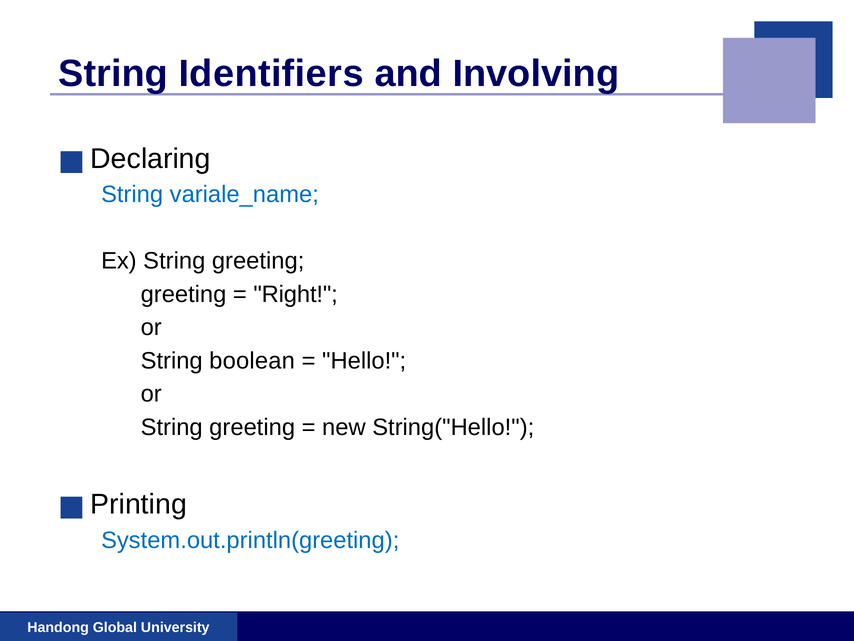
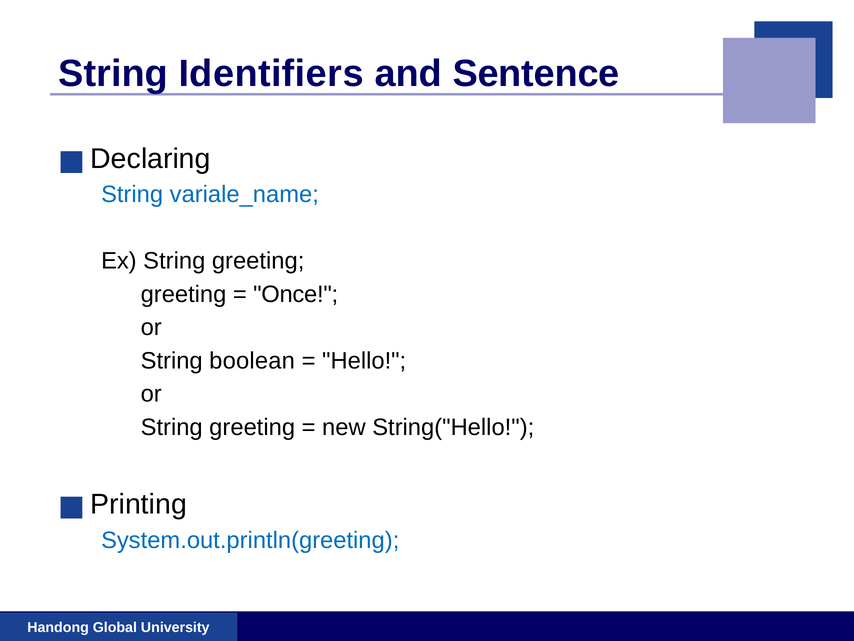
Involving: Involving -> Sentence (536, 73)
Right: Right -> Once (296, 294)
